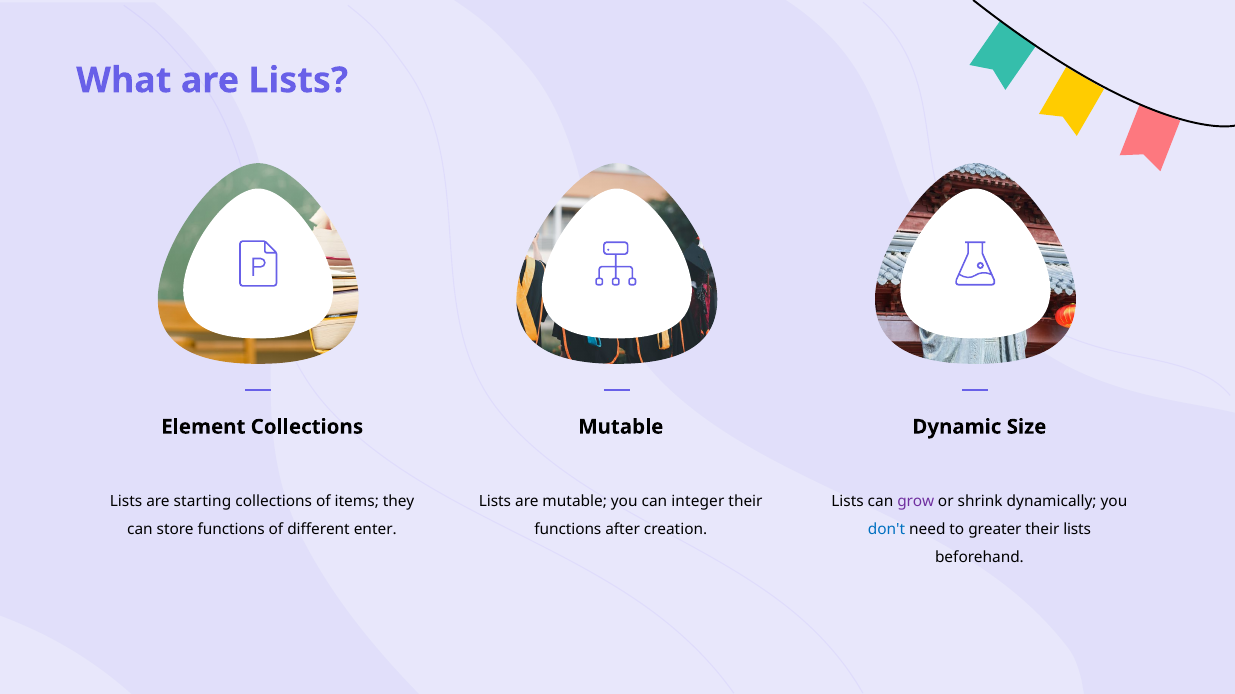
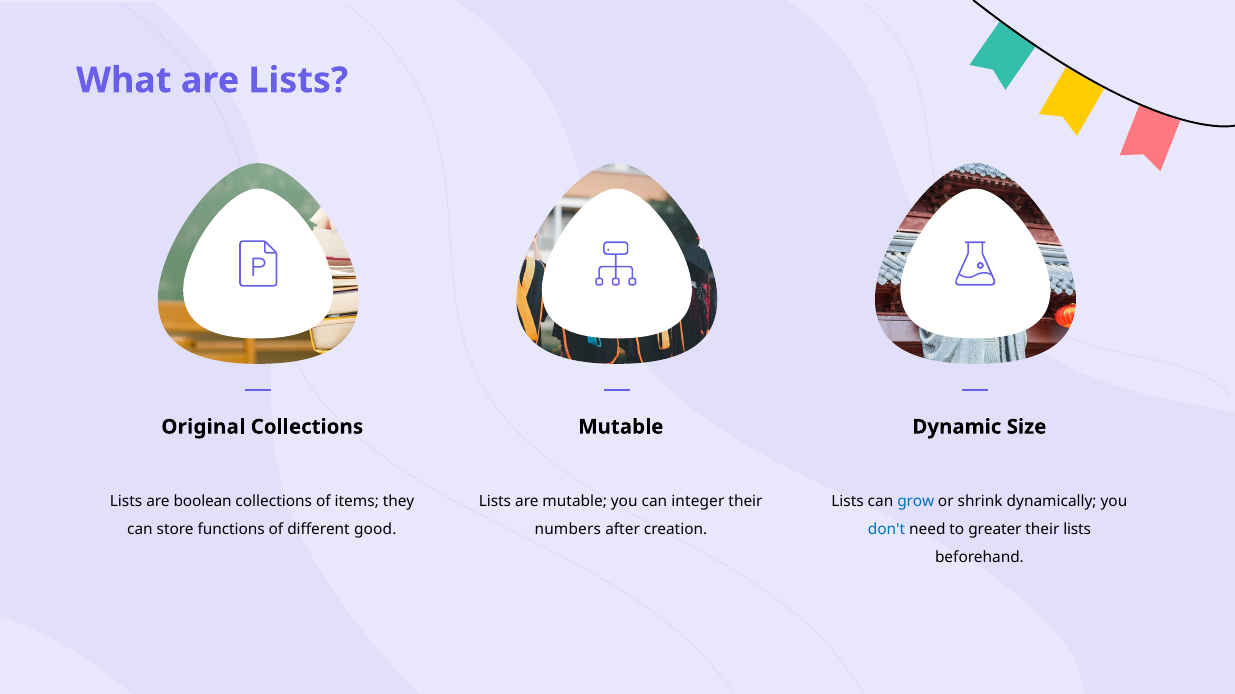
Element: Element -> Original (203, 427)
starting: starting -> boolean (203, 502)
grow colour: purple -> blue (916, 502)
enter: enter -> good (375, 530)
functions: functions -> numbers (568, 530)
